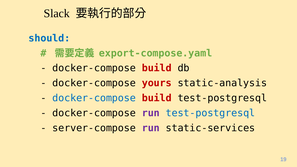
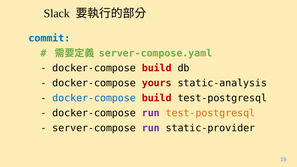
should: should -> commit (49, 38)
export-compose.yaml: export-compose.yaml -> server-compose.yaml (156, 53)
test-postgresql colour: blue -> orange (210, 113)
static-services: static-services -> static-provider (210, 128)
